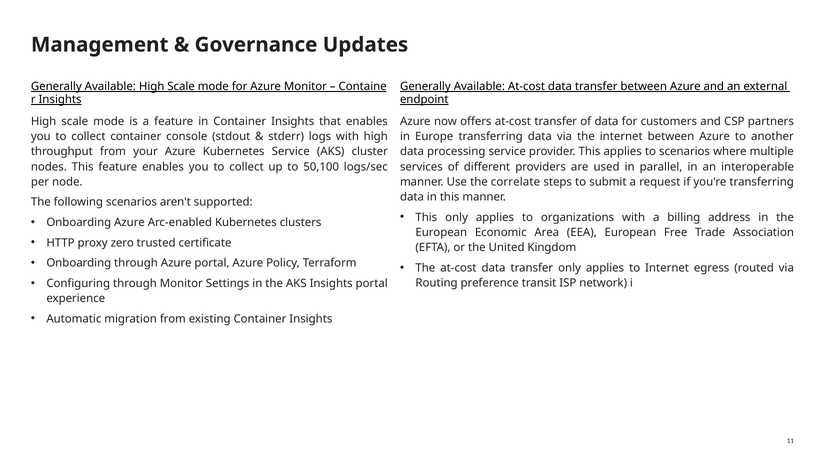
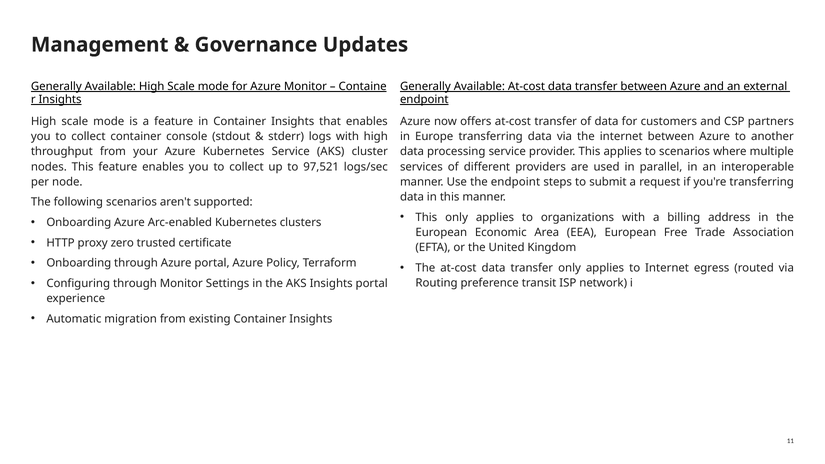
50,100: 50,100 -> 97,521 (321, 167)
the correlate: correlate -> endpoint (515, 182)
